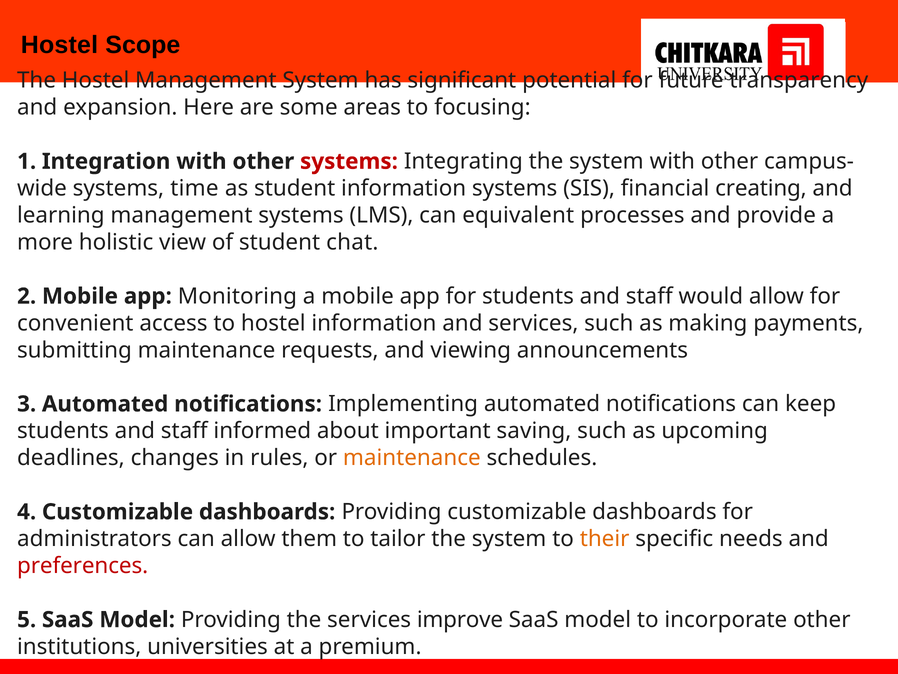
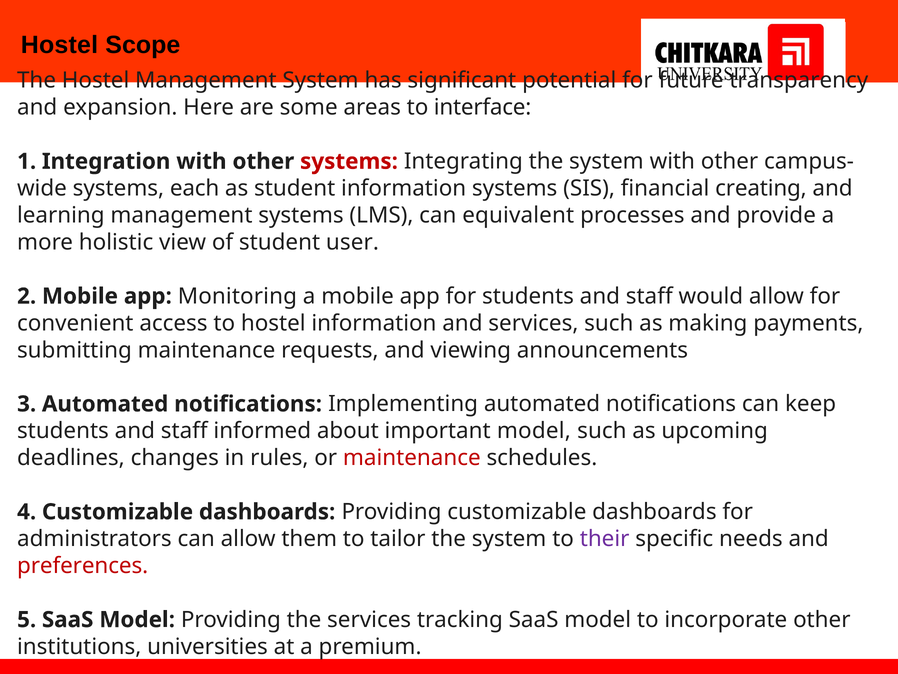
focusing: focusing -> interface (483, 107)
time: time -> each (195, 188)
chat: chat -> user (352, 242)
important saving: saving -> model (534, 431)
maintenance colour: orange -> red (412, 458)
their colour: orange -> purple (605, 538)
improve: improve -> tracking (460, 619)
